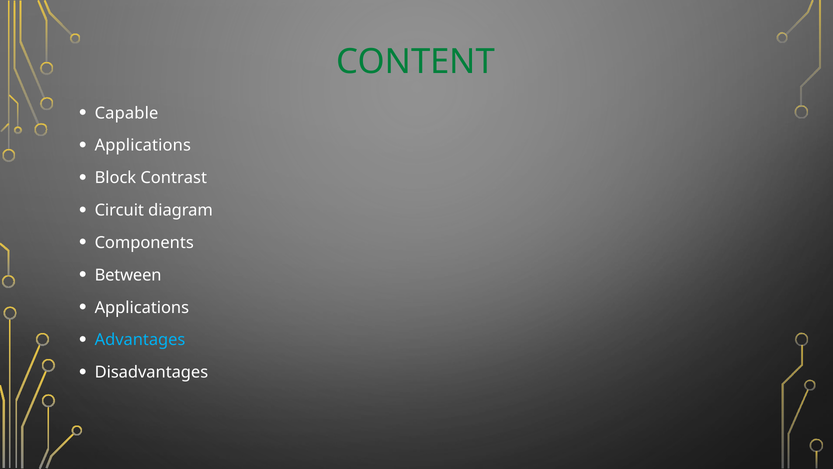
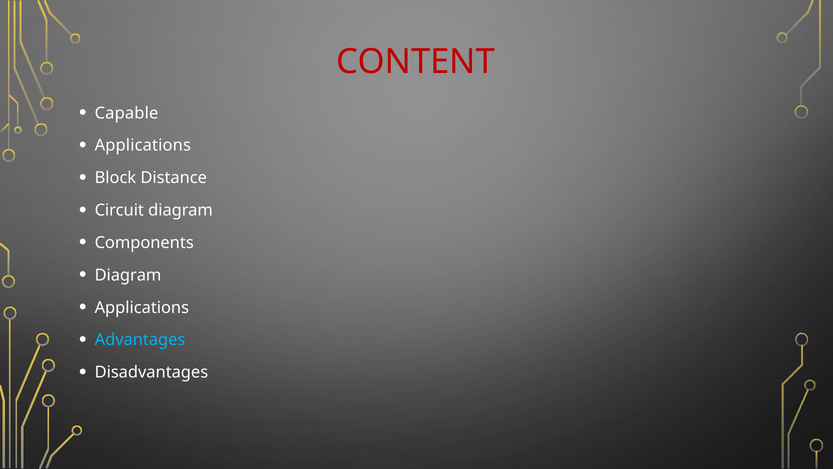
CONTENT colour: green -> red (415, 62)
Contrast: Contrast -> Distance (174, 178)
Between: Between -> Diagram (128, 275)
